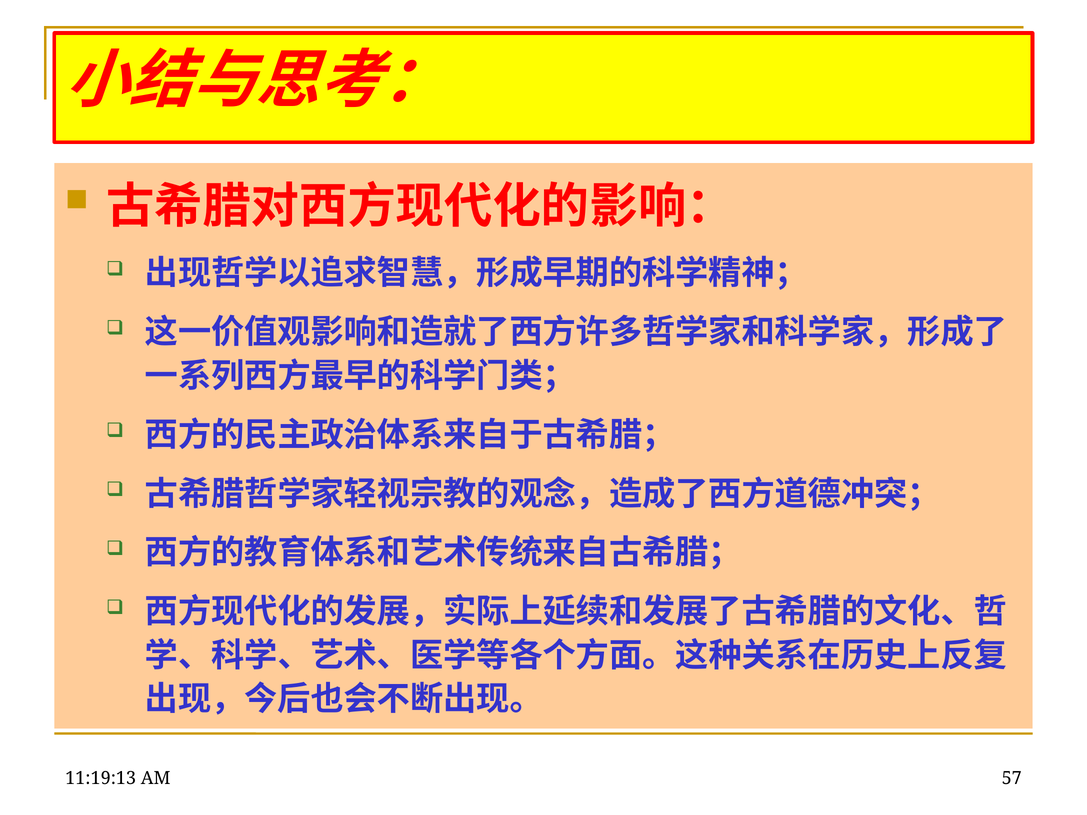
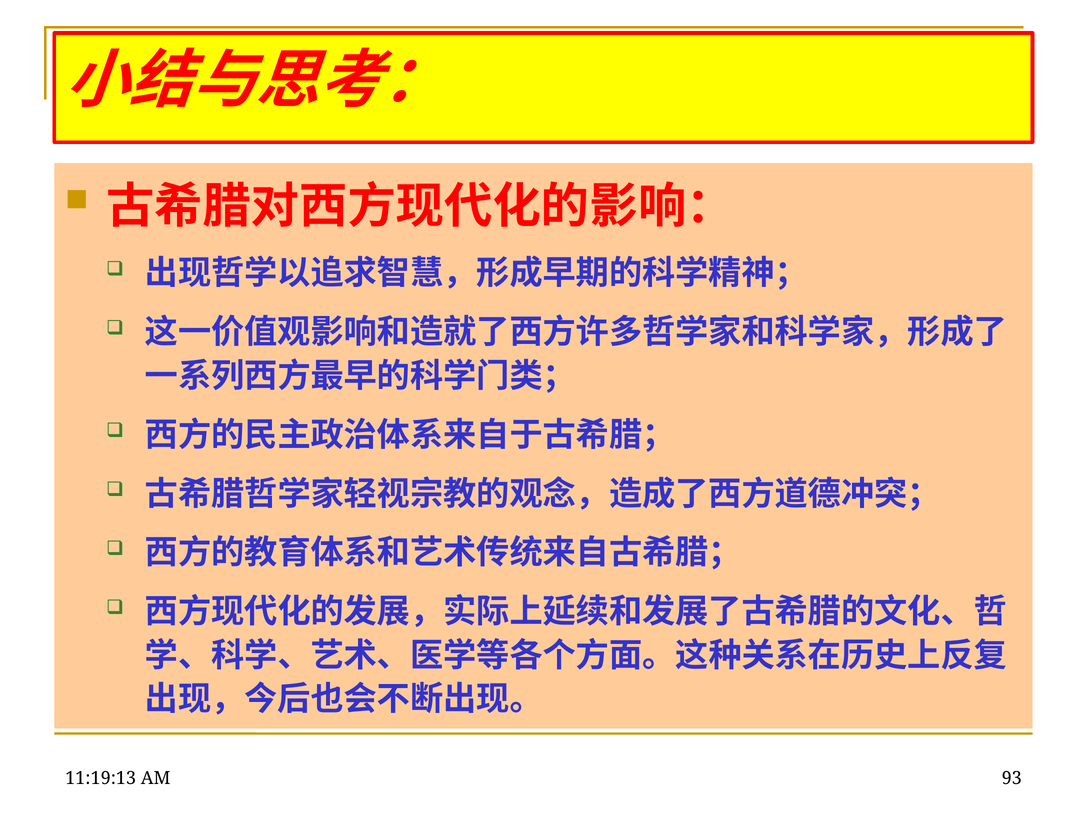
57: 57 -> 93 (1012, 779)
